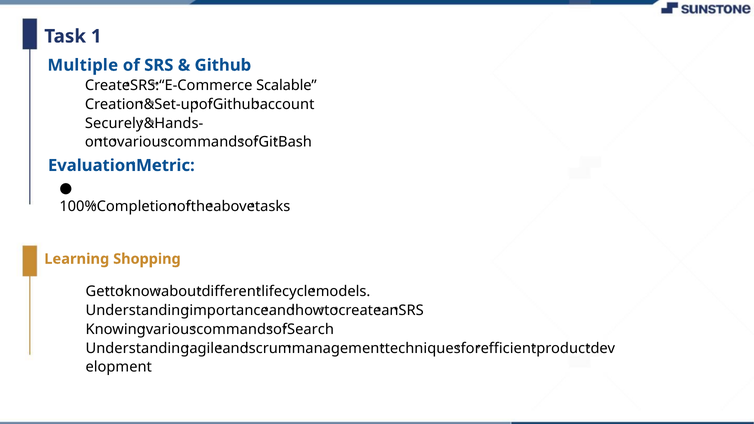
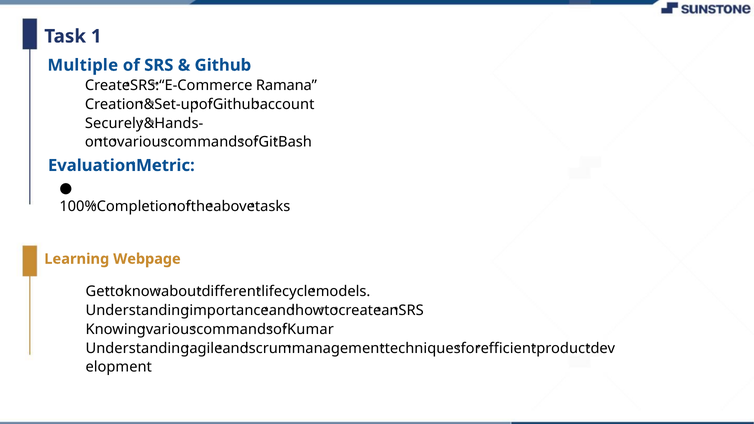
Scalable: Scalable -> Ramana (286, 85)
Shopping: Shopping -> Webpage (147, 259)
Search: Search -> Kumar (310, 329)
